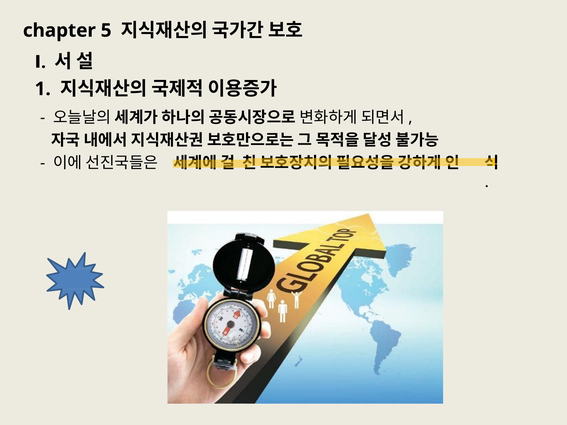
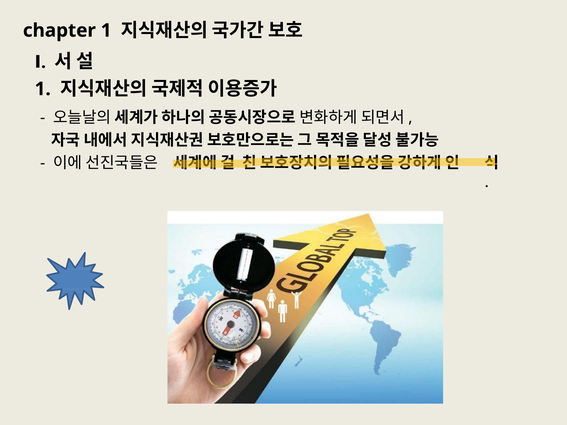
chapter 5: 5 -> 1 (106, 30)
